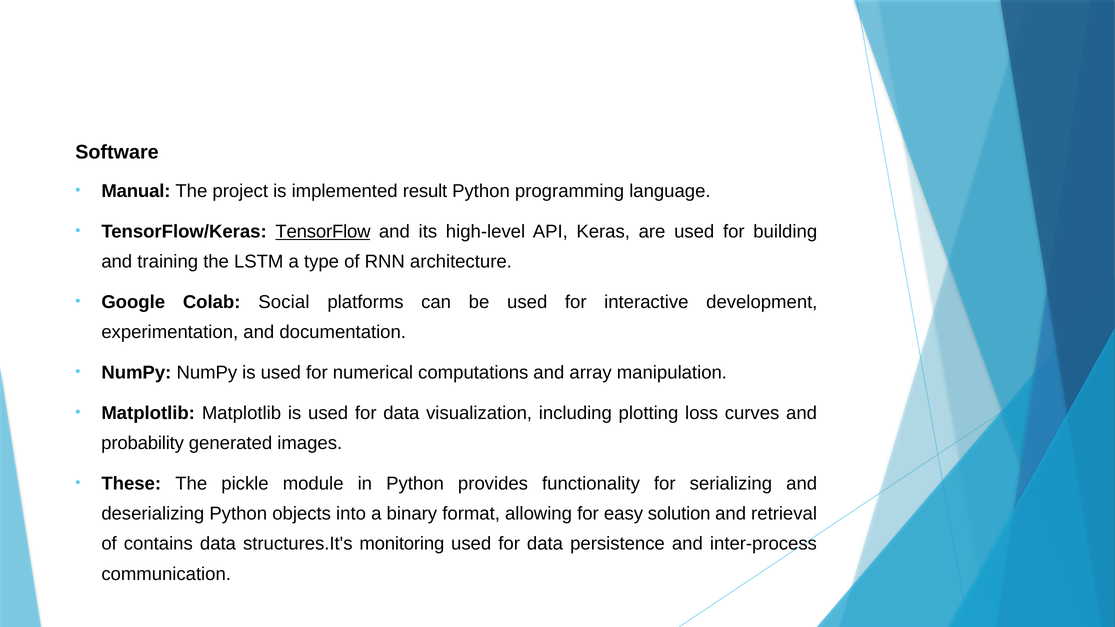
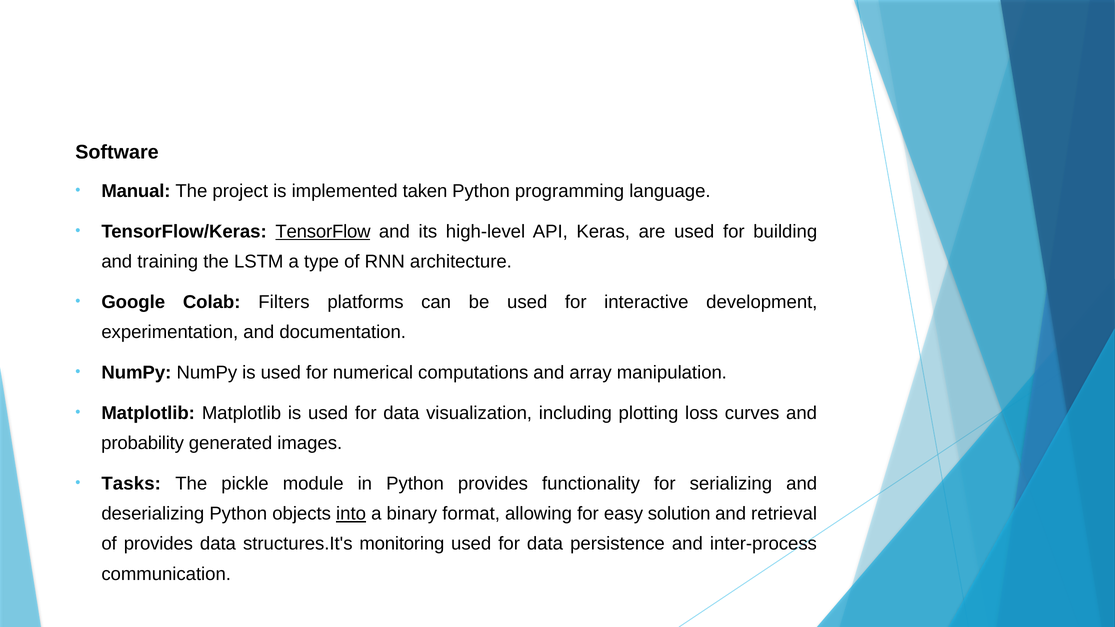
result: result -> taken (425, 191)
Social: Social -> Filters (284, 302)
These: These -> Tasks (131, 484)
into underline: none -> present (351, 514)
of contains: contains -> provides (158, 544)
